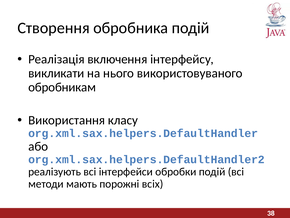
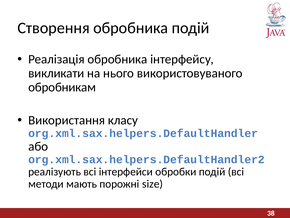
Реалізація включення: включення -> обробника (117, 59)
всіх: всіх -> size (153, 183)
